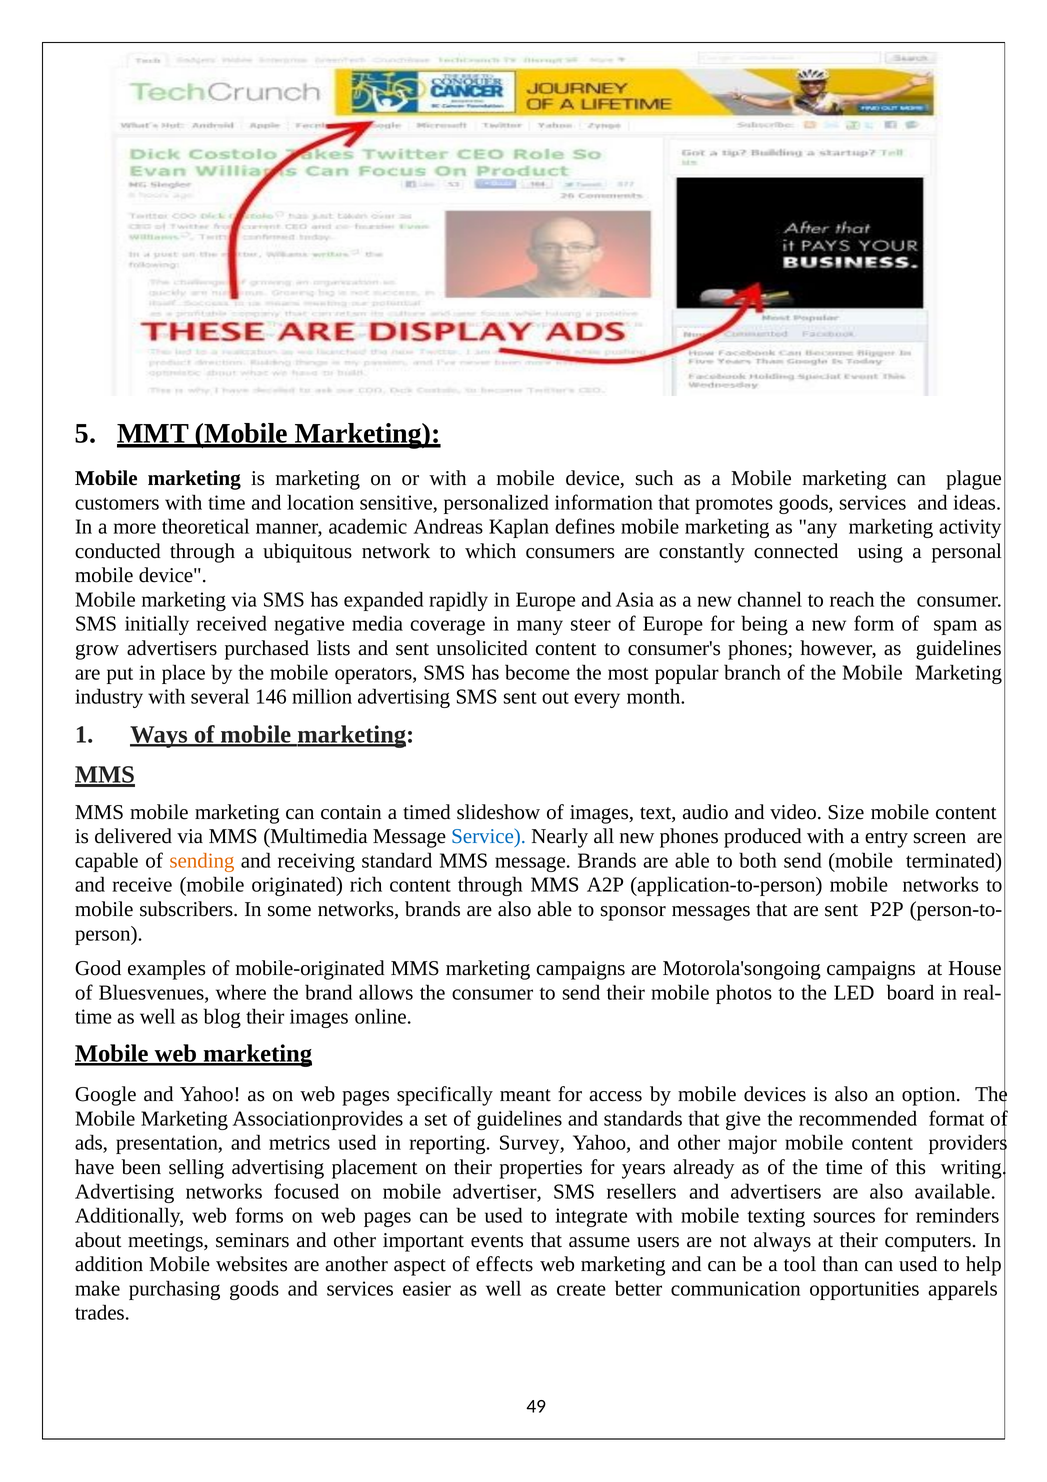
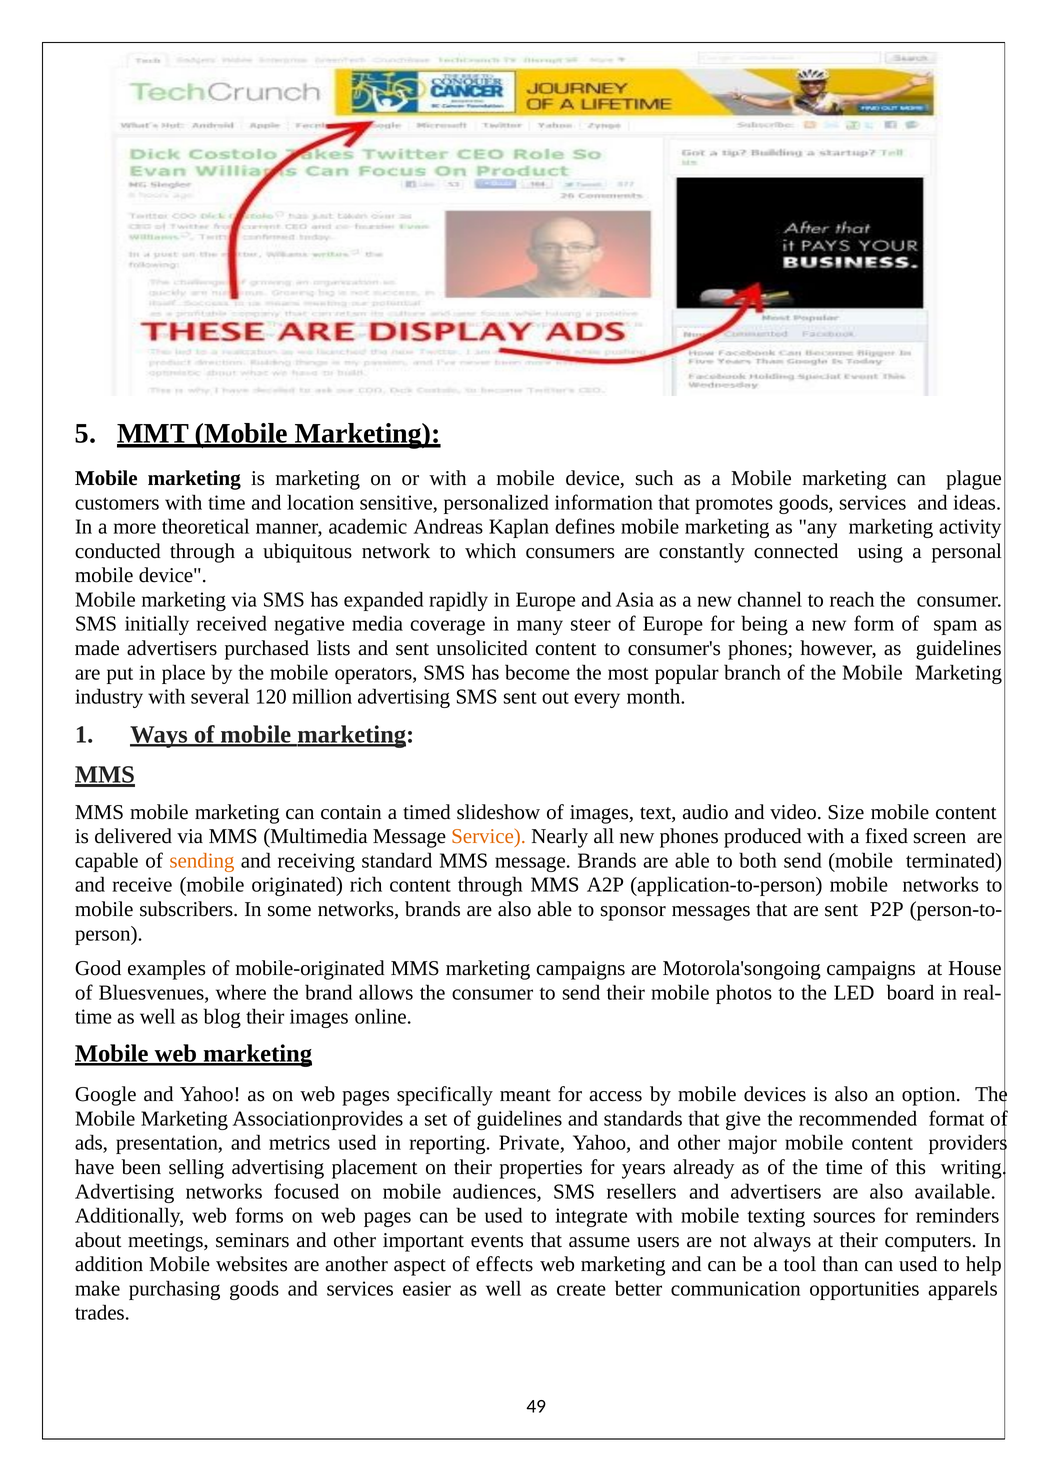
grow: grow -> made (97, 648)
146: 146 -> 120 (271, 697)
Service colour: blue -> orange (489, 836)
entry: entry -> fixed (886, 836)
Survey: Survey -> Private (532, 1143)
advertiser: advertiser -> audiences (497, 1191)
